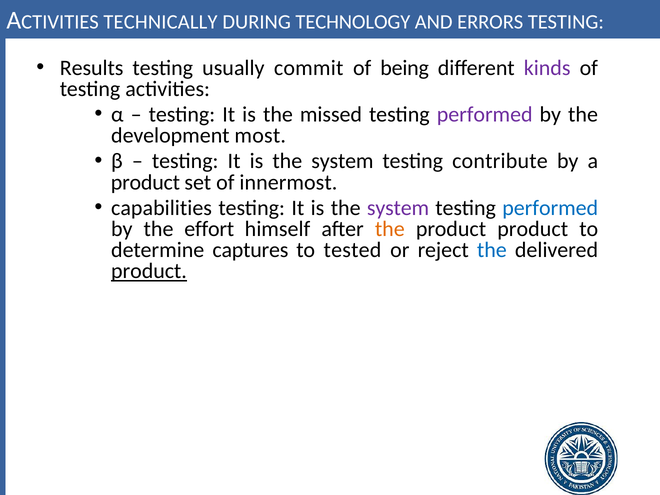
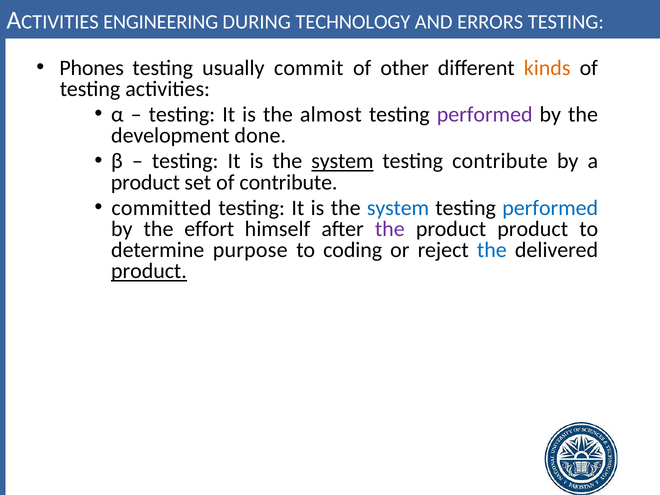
TECHNICALLY: TECHNICALLY -> ENGINEERING (161, 22)
Results: Results -> Phones (92, 68)
being: being -> other (405, 68)
kinds colour: purple -> orange (547, 68)
missed: missed -> almost (331, 115)
most: most -> done (260, 136)
system underline: none -> present (342, 161)
of innermost: innermost -> contribute (289, 182)
capabilities: capabilities -> committed (161, 208)
system colour: purple -> blue (398, 208)
the colour: orange -> purple (390, 229)
captures: captures -> purpose (250, 250)
tested: tested -> coding (353, 250)
